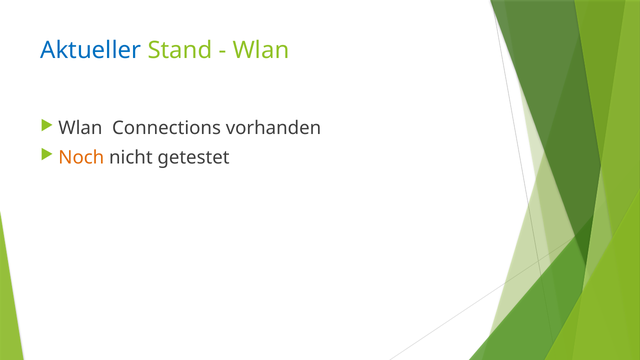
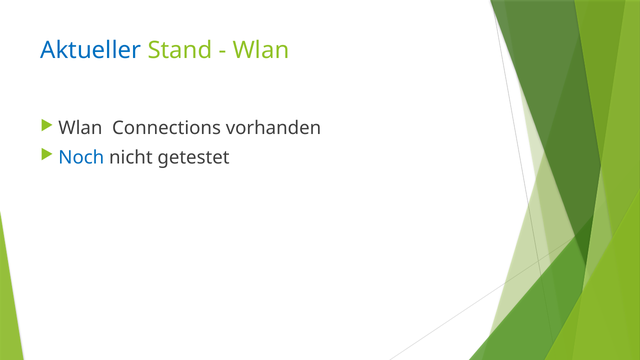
Noch colour: orange -> blue (81, 157)
